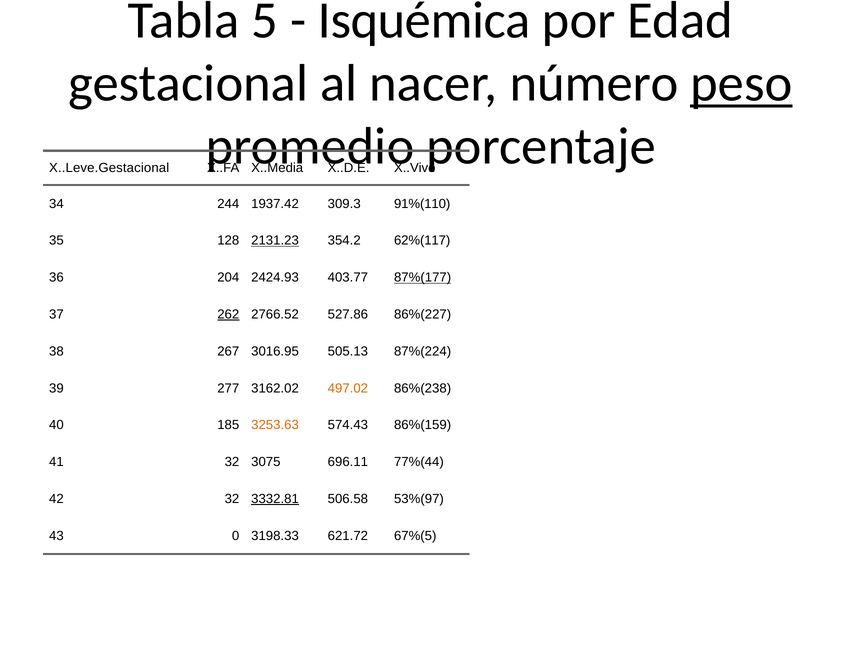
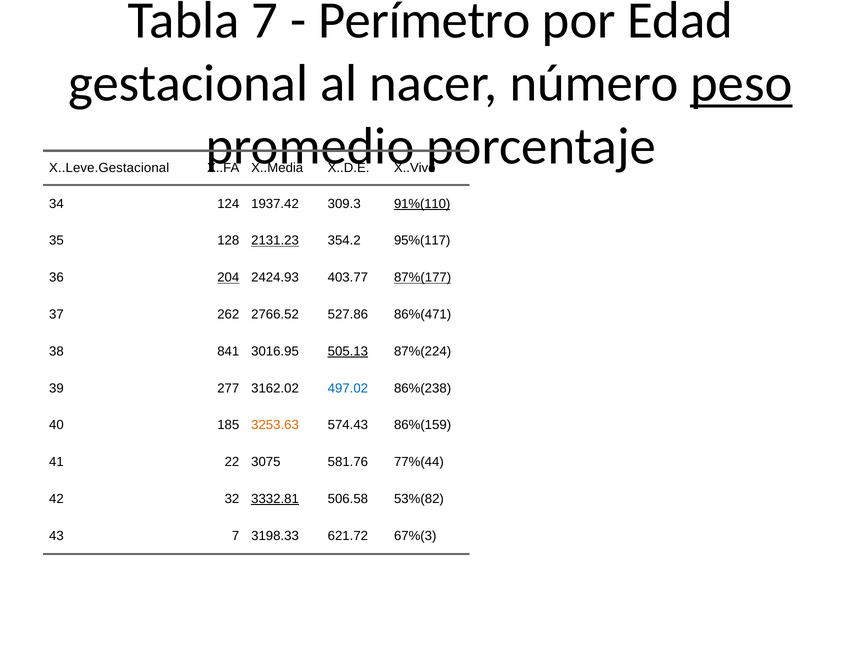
Tabla 5: 5 -> 7 (265, 20)
Isquémica: Isquémica -> Perímetro (424, 20)
244: 244 -> 124 (228, 204)
91%(110 underline: none -> present (422, 204)
62%(117: 62%(117 -> 95%(117 (422, 241)
204 underline: none -> present (228, 278)
262 underline: present -> none (228, 315)
86%(227: 86%(227 -> 86%(471 (423, 315)
267: 267 -> 841 (228, 352)
505.13 underline: none -> present (348, 352)
497.02 colour: orange -> blue (348, 388)
41 32: 32 -> 22 (232, 462)
696.11: 696.11 -> 581.76 (348, 462)
53%(97: 53%(97 -> 53%(82 (419, 499)
43 0: 0 -> 7 (236, 536)
67%(5: 67%(5 -> 67%(3 (415, 536)
